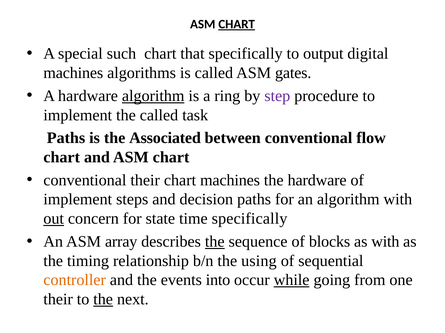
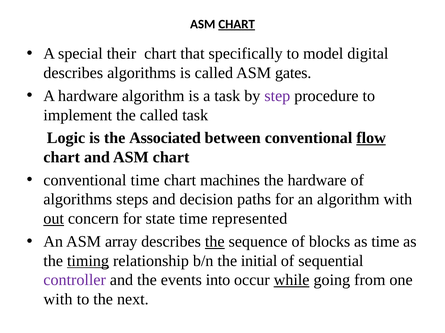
such: such -> their (121, 54)
output: output -> model (323, 54)
machines: machines -> describes (73, 73)
algorithm underline: present -> none (153, 96)
a ring: ring -> task (227, 96)
Paths: Paths -> Logic (66, 138)
flow underline: none -> present (371, 138)
conventional their: their -> time (145, 181)
implement: implement -> algorithms (78, 200)
time specifically: specifically -> represented (250, 219)
as with: with -> time (385, 242)
timing underline: none -> present (88, 261)
using: using -> initial (259, 261)
controller colour: orange -> purple (75, 281)
their: their -> with (58, 300)
the underline: present -> none (103, 300)
